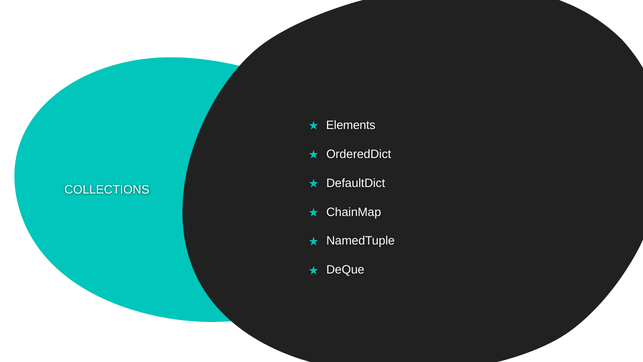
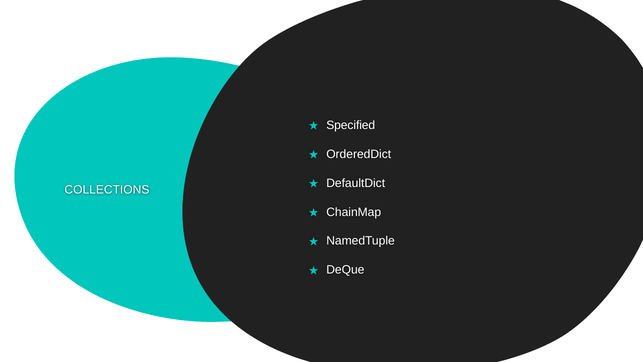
Elements: Elements -> Specified (351, 125)
